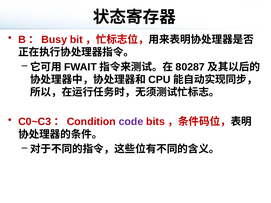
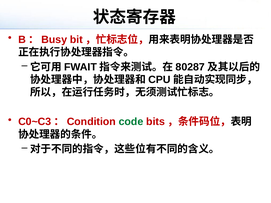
code colour: purple -> green (131, 122)
